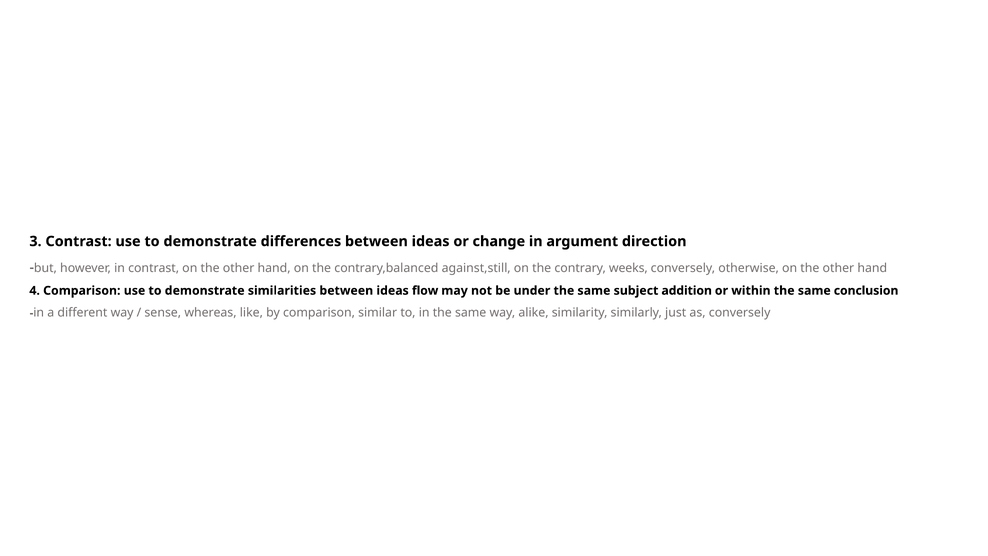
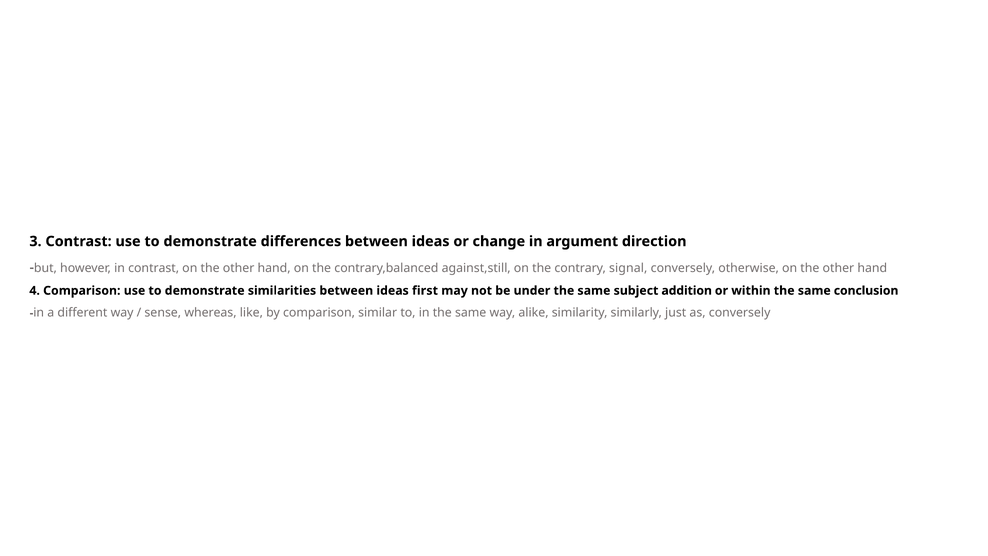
weeks: weeks -> signal (628, 268)
flow: flow -> first (425, 291)
